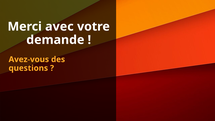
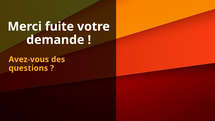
avec: avec -> fuite (59, 27)
